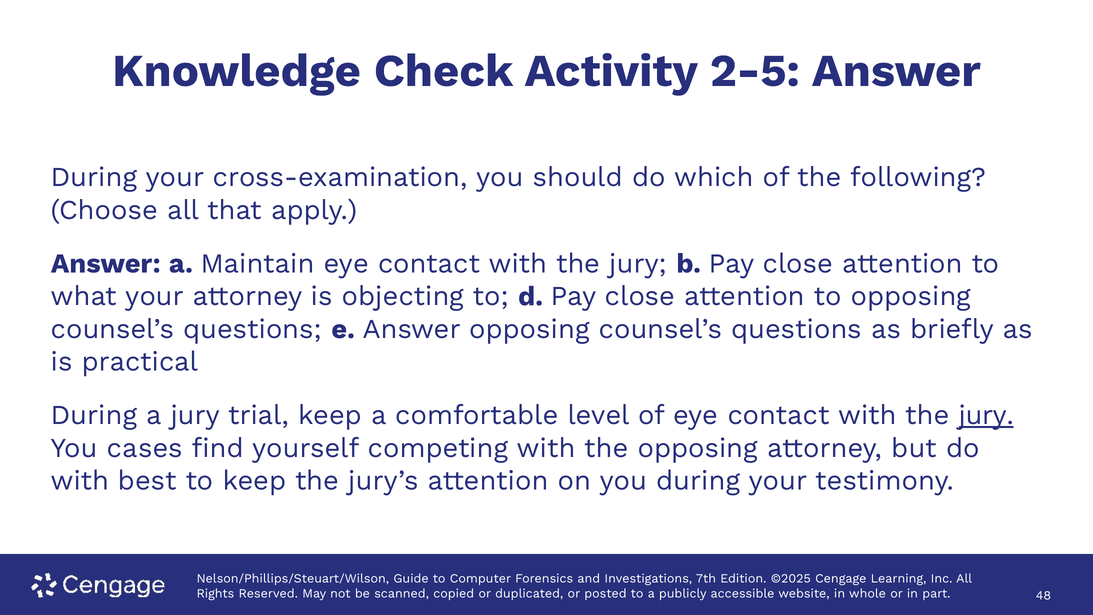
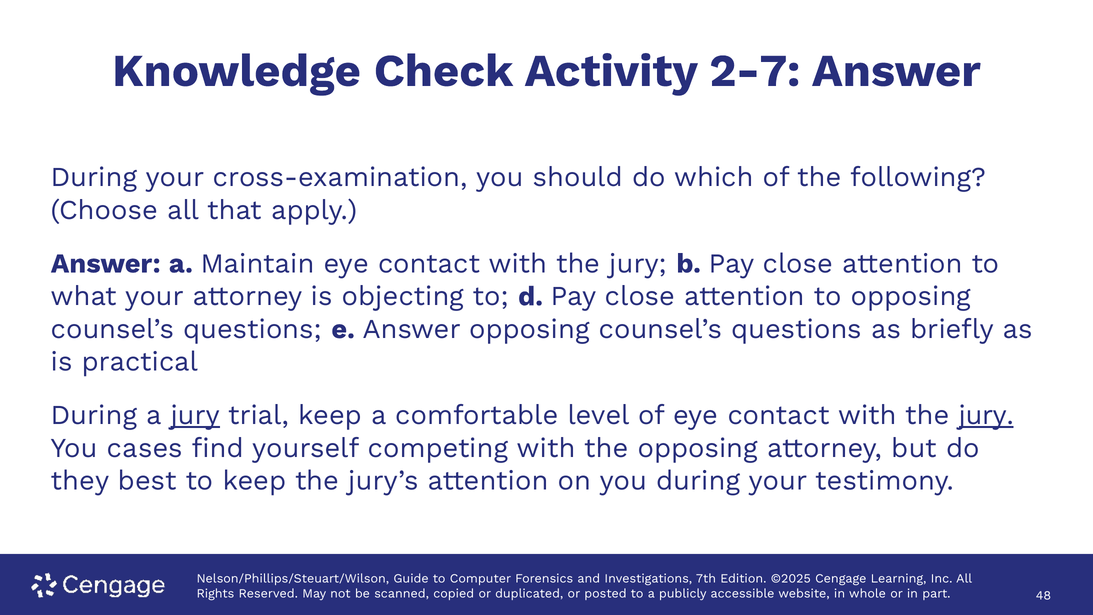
2-5: 2-5 -> 2-7 (755, 71)
jury underline: none -> present (195, 415)
with: with -> they (80, 481)
